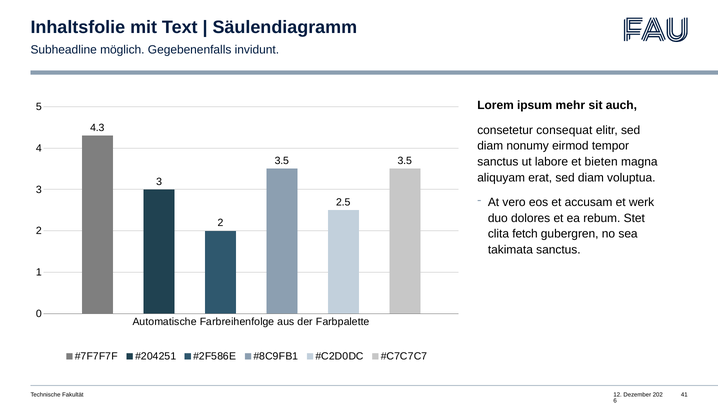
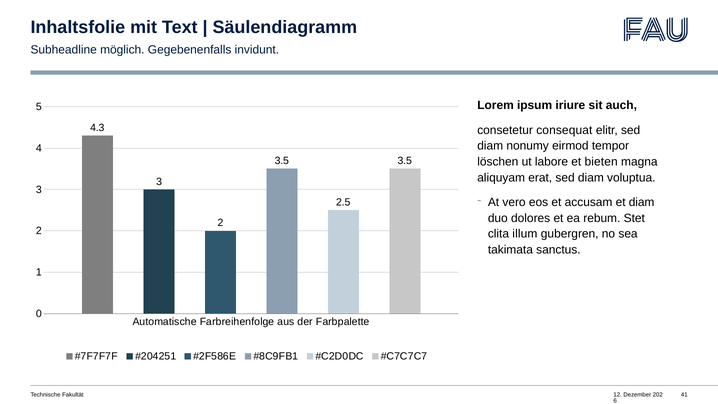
mehr: mehr -> iriure (570, 105)
sanctus: sanctus -> löschen (498, 162)
et werk: werk -> diam (642, 202)
fetch: fetch -> illum (525, 234)
